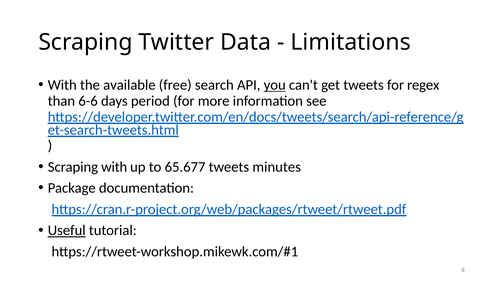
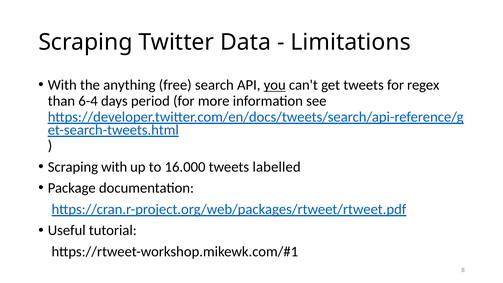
available: available -> anything (129, 85)
6-6: 6-6 -> 6-4 (88, 101)
65.677: 65.677 -> 16.000 (185, 167)
minutes: minutes -> labelled (277, 167)
Useful underline: present -> none (67, 230)
